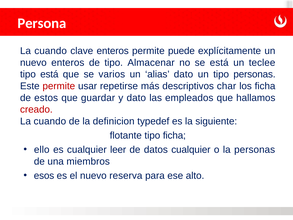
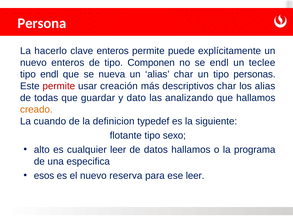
cuando: cuando -> hacerlo (51, 51)
Almacenar: Almacenar -> Componen (151, 63)
se está: está -> endl (219, 63)
tipo está: está -> endl (49, 74)
varios: varios -> nueva (112, 74)
alias dato: dato -> char (183, 74)
repetirse: repetirse -> creación (119, 86)
los ficha: ficha -> alias (265, 86)
estos: estos -> todas (46, 98)
empleados: empleados -> analizando (189, 98)
creado colour: red -> orange (36, 109)
tipo ficha: ficha -> sexo (174, 135)
ello: ello -> alto (42, 149)
datos cualquier: cualquier -> hallamos (191, 149)
la personas: personas -> programa (255, 149)
miembros: miembros -> especifica (88, 161)
ese alto: alto -> leer (195, 175)
